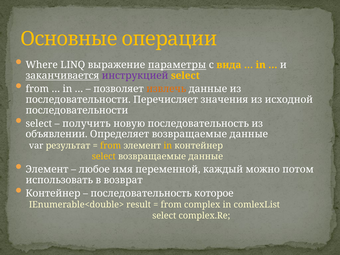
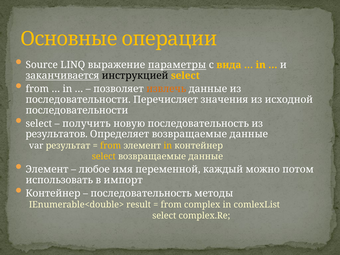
Where: Where -> Source (42, 65)
инструкцией colour: purple -> black (135, 76)
объявлении: объявлении -> результатов (57, 134)
возврат: возврат -> импорт (123, 180)
которое: которое -> методы (214, 193)
